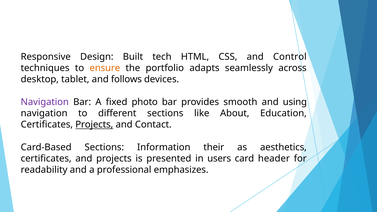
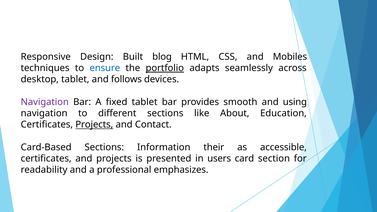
tech: tech -> blog (162, 57)
Control: Control -> Mobiles (290, 57)
ensure colour: orange -> blue (105, 68)
portfolio underline: none -> present (165, 68)
fixed photo: photo -> tablet (145, 102)
aesthetics: aesthetics -> accessible (283, 147)
header: header -> section (274, 159)
